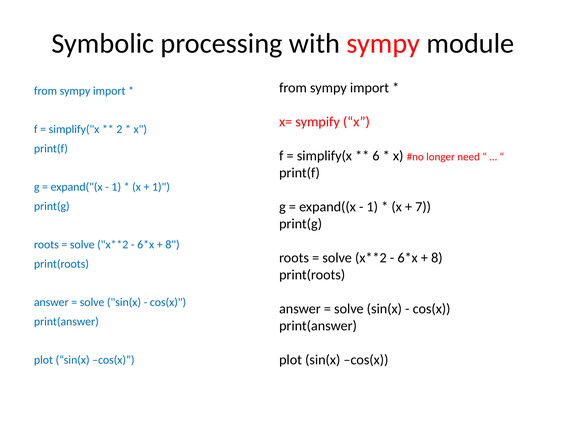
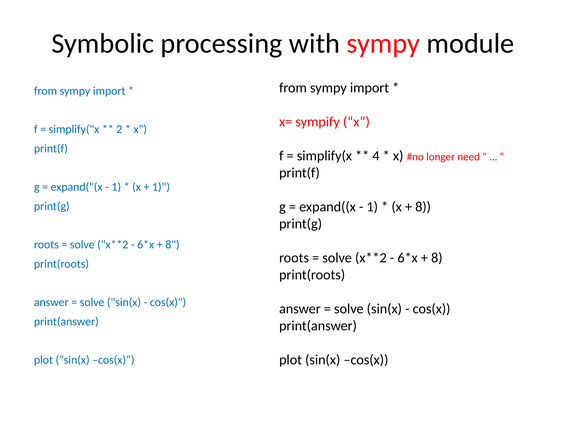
6: 6 -> 4 (376, 156)
7: 7 -> 8 (423, 207)
